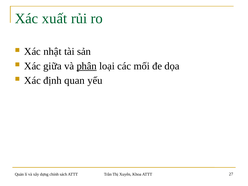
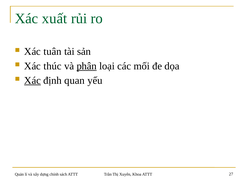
nhật: nhật -> tuân (52, 52)
giữa: giữa -> thúc (52, 66)
Xác underline: none -> present (32, 81)
